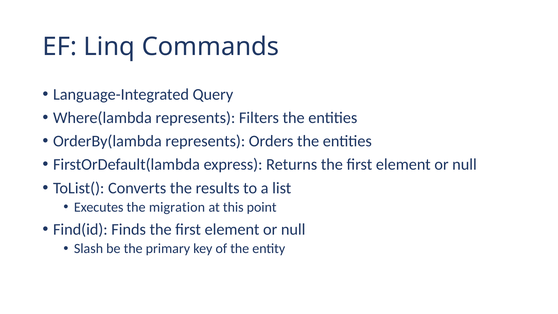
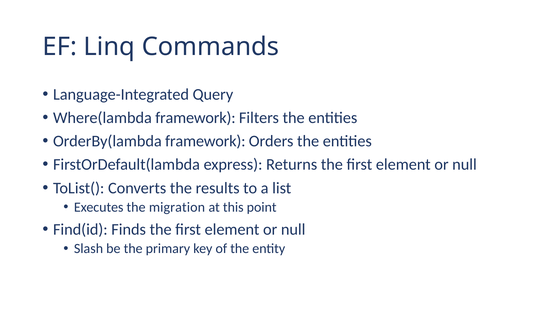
Where(lambda represents: represents -> framework (195, 118)
OrderBy(lambda represents: represents -> framework (205, 141)
